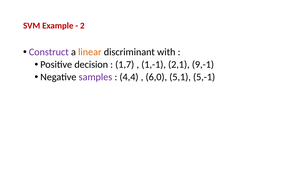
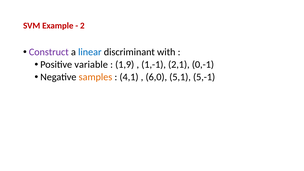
linear colour: orange -> blue (90, 52)
decision: decision -> variable (91, 65)
1,7: 1,7 -> 1,9 (125, 65)
9,-1: 9,-1 -> 0,-1 (203, 65)
samples colour: purple -> orange (95, 77)
4,4: 4,4 -> 4,1 (129, 77)
